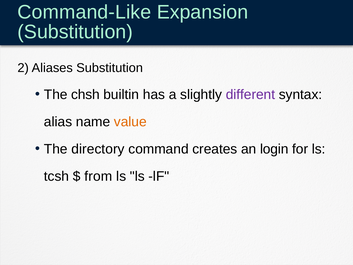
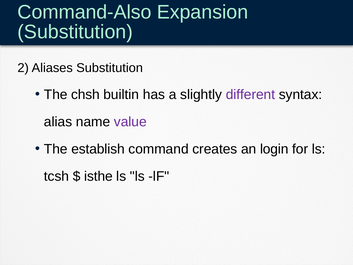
Command-Like: Command-Like -> Command-Also (84, 12)
value colour: orange -> purple (130, 122)
directory: directory -> establish (98, 149)
from: from -> isthe (98, 176)
